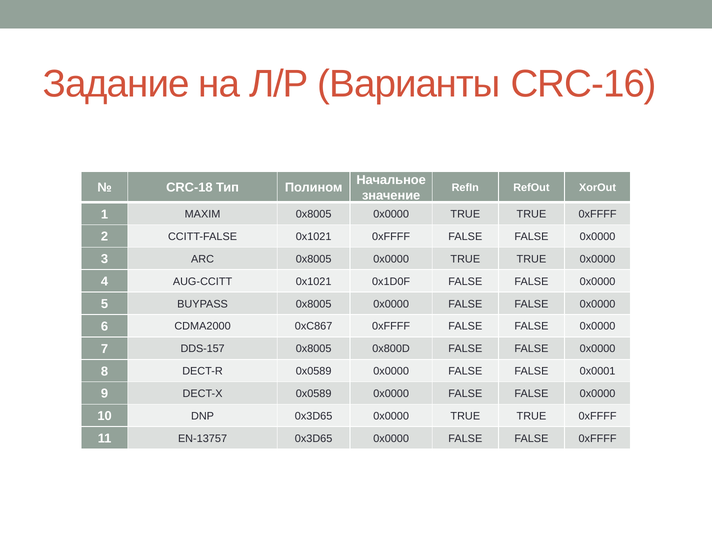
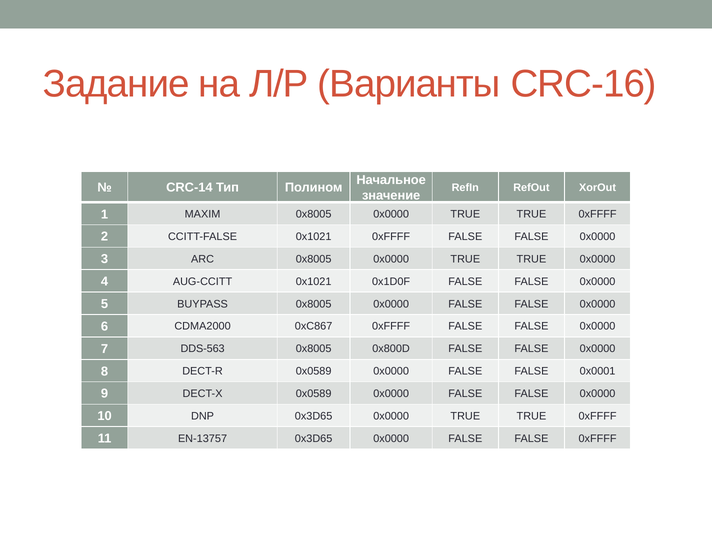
CRC-18: CRC-18 -> CRC-14 (189, 188)
DDS-157: DDS-157 -> DDS-563 (203, 349)
